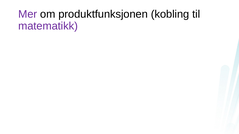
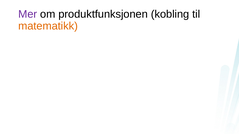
matematikk colour: purple -> orange (48, 26)
